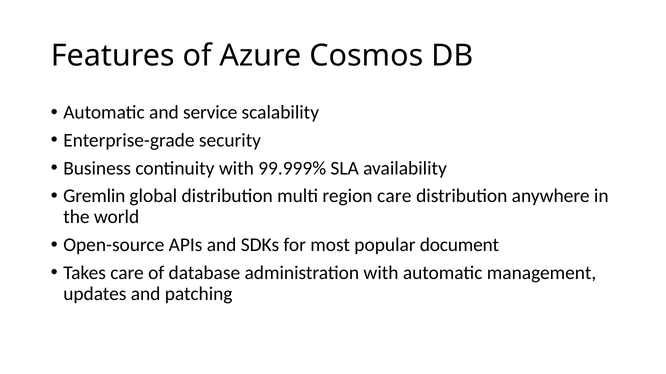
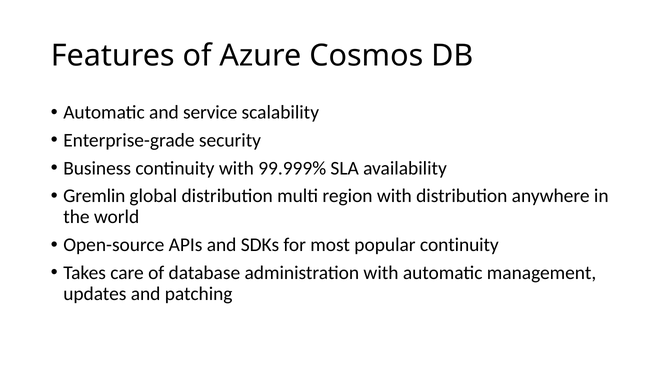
region care: care -> with (394, 196)
popular document: document -> continuity (459, 245)
